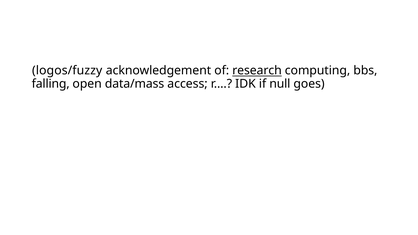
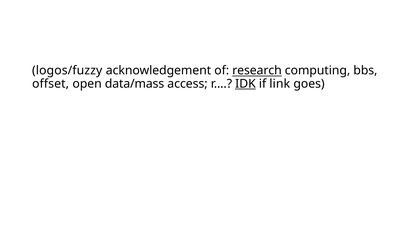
falling: falling -> offset (51, 84)
IDK underline: none -> present (245, 84)
null: null -> link (280, 84)
